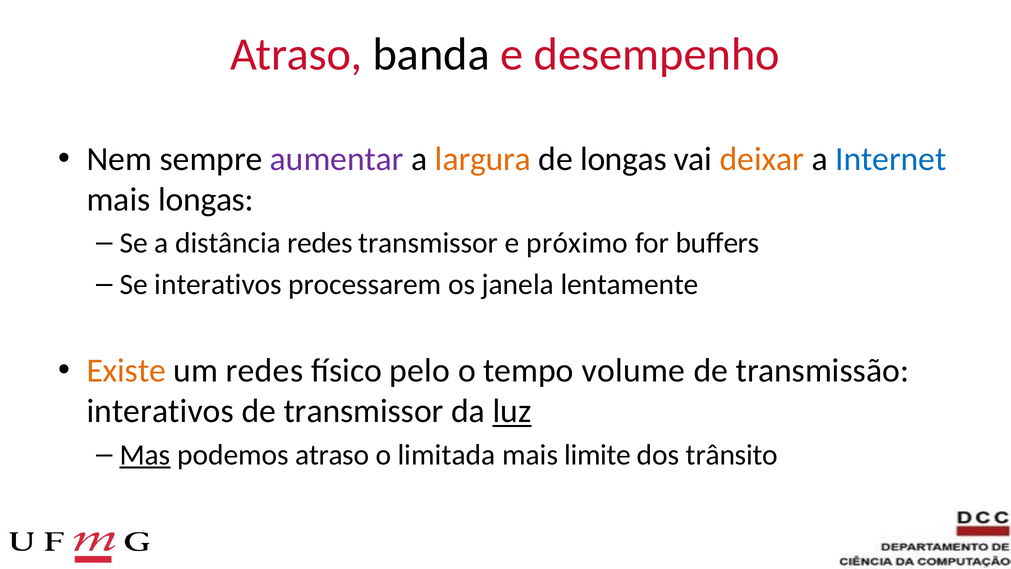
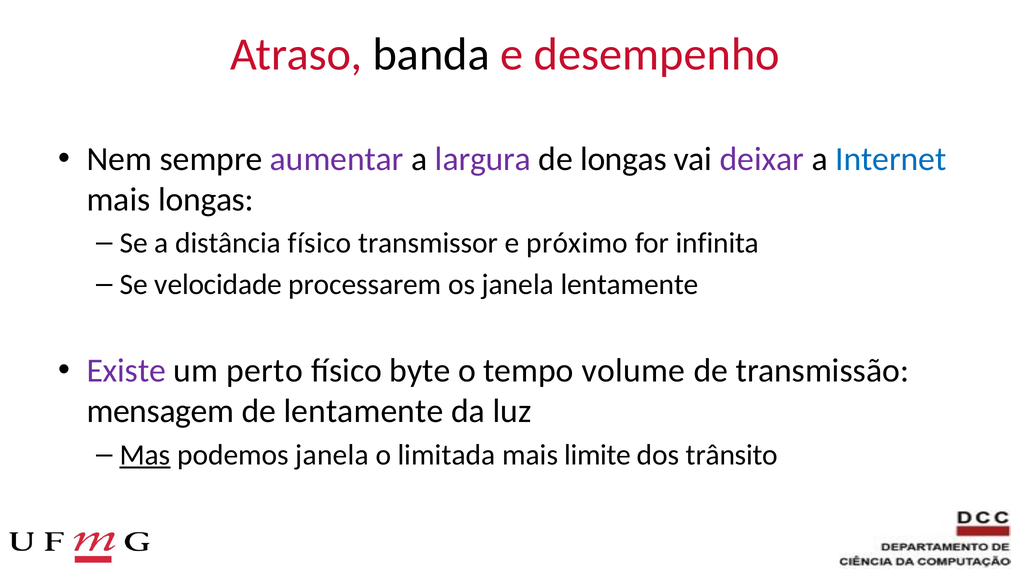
largura colour: orange -> purple (483, 159)
deixar colour: orange -> purple (762, 159)
distância redes: redes -> físico (320, 243)
buffers: buffers -> infinita (717, 243)
Se interativos: interativos -> velocidade (218, 284)
Existe colour: orange -> purple (126, 371)
um redes: redes -> perto (265, 371)
pelo: pelo -> byte (420, 371)
interativos: interativos -> mensagem (160, 411)
de transmissor: transmissor -> lentamente (364, 411)
luz underline: present -> none (512, 411)
podemos atraso: atraso -> janela (332, 455)
